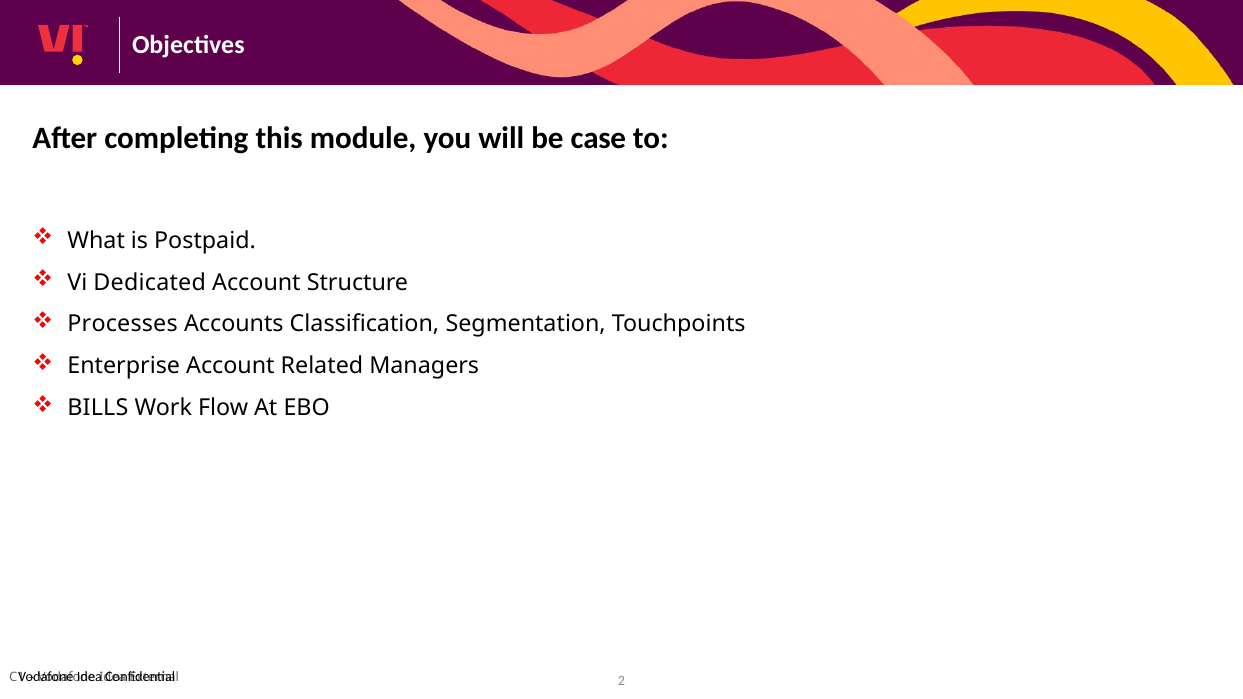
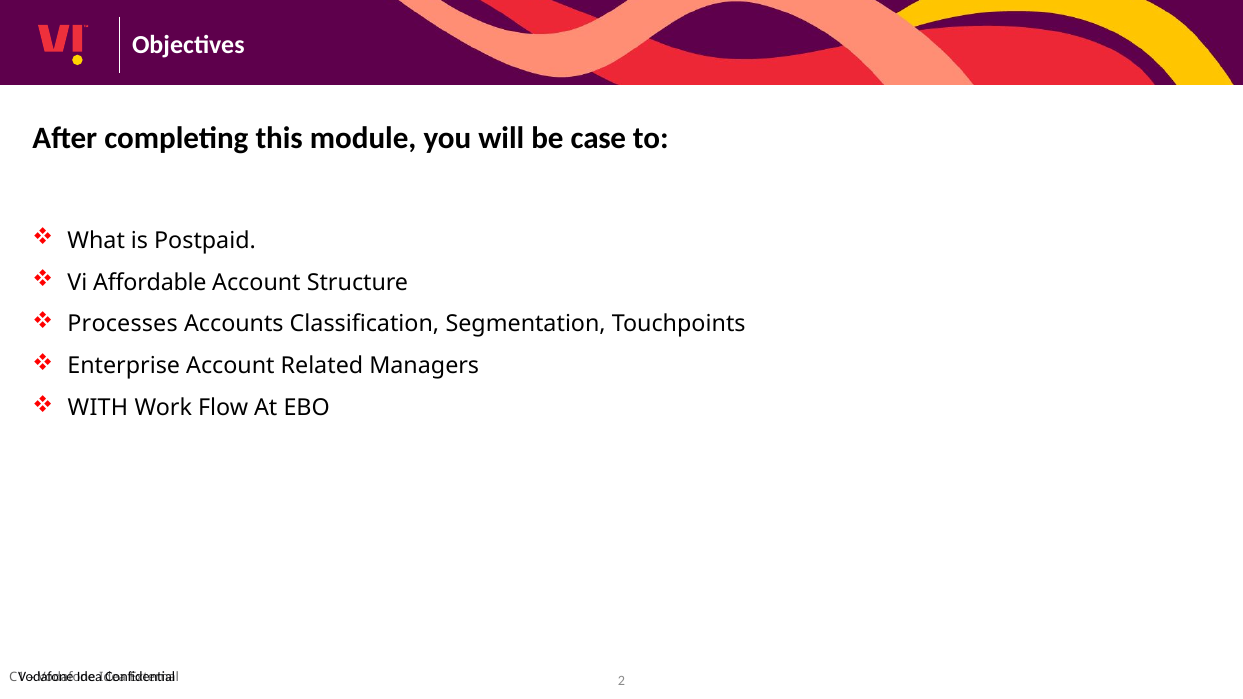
Dedicated: Dedicated -> Affordable (150, 282)
BILLS: BILLS -> WITH (98, 408)
